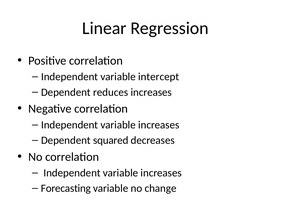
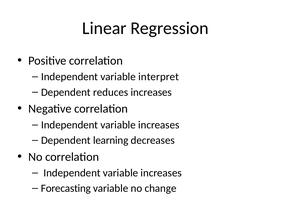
intercept: intercept -> interpret (159, 77)
squared: squared -> learning (111, 140)
